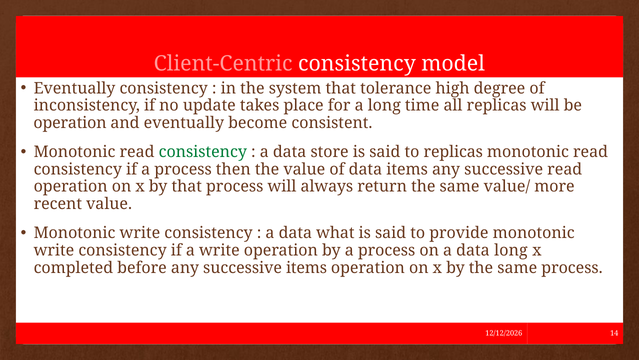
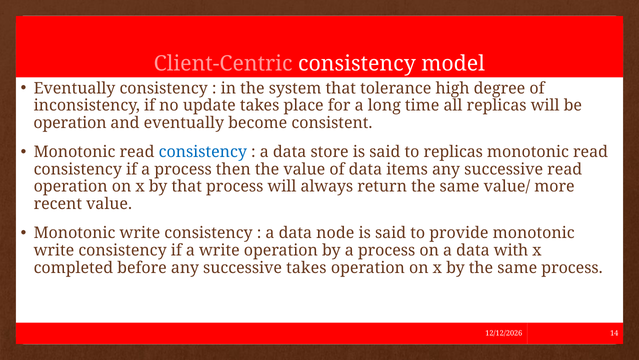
consistency colour: green -> blue (203, 152)
what: what -> node (335, 233)
data long: long -> with (511, 250)
successive items: items -> takes (306, 267)
